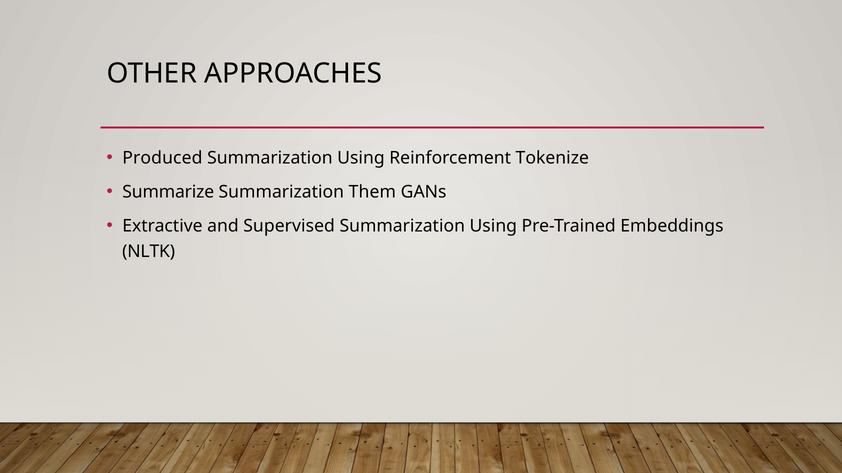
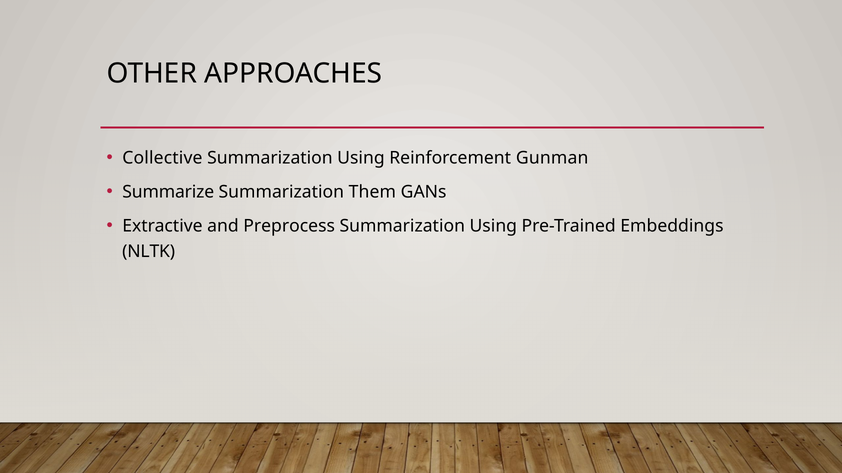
Produced: Produced -> Collective (162, 158)
Tokenize: Tokenize -> Gunman (552, 158)
Supervised: Supervised -> Preprocess (289, 226)
